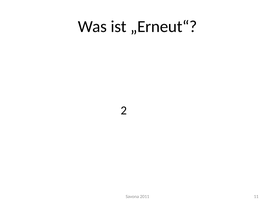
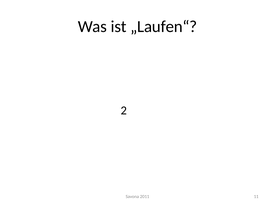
„Erneut“: „Erneut“ -> „Laufen“ (164, 27)
